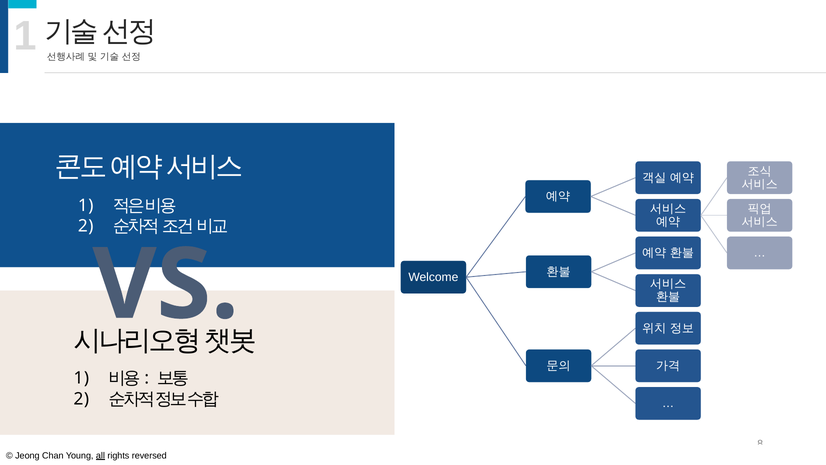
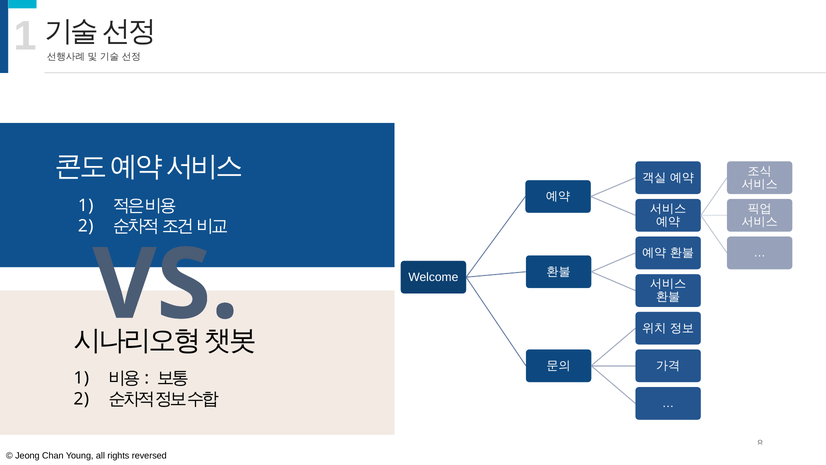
all underline: present -> none (100, 455)
